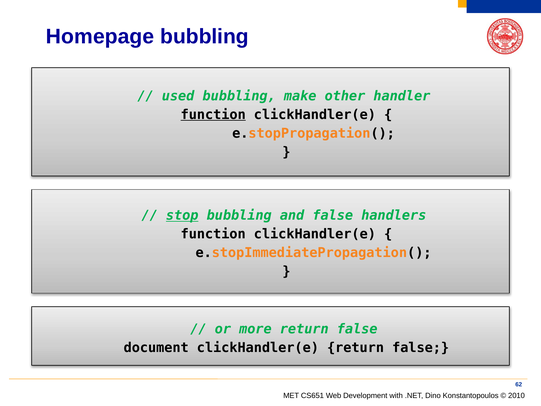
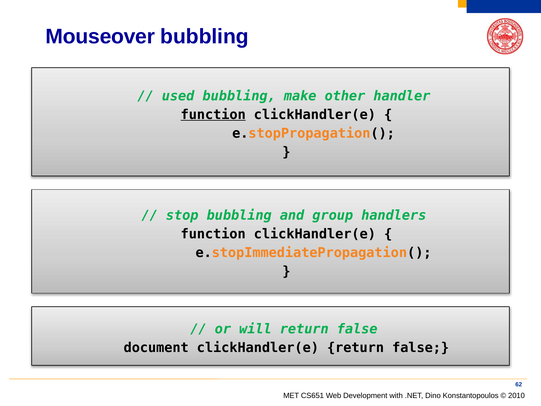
Homepage: Homepage -> Mouseover (100, 37)
stop underline: present -> none (182, 215)
and false: false -> group (333, 215)
more: more -> will (255, 329)
